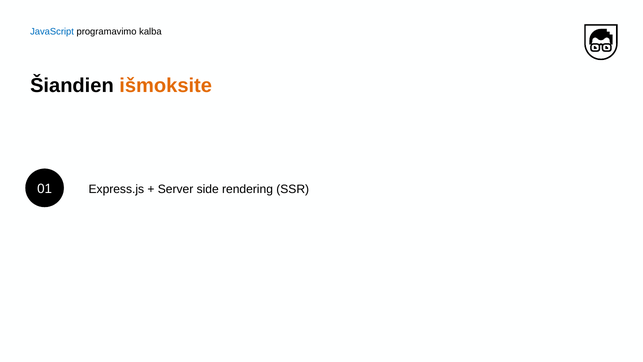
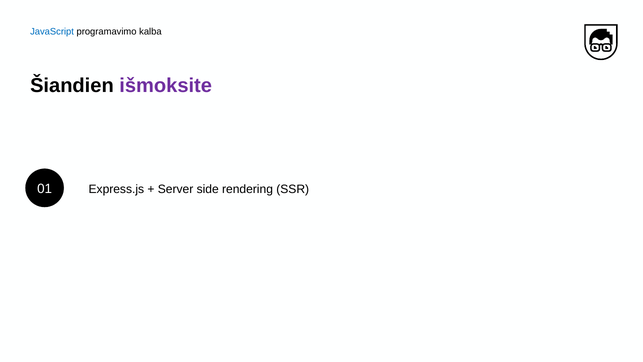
išmoksite colour: orange -> purple (166, 85)
